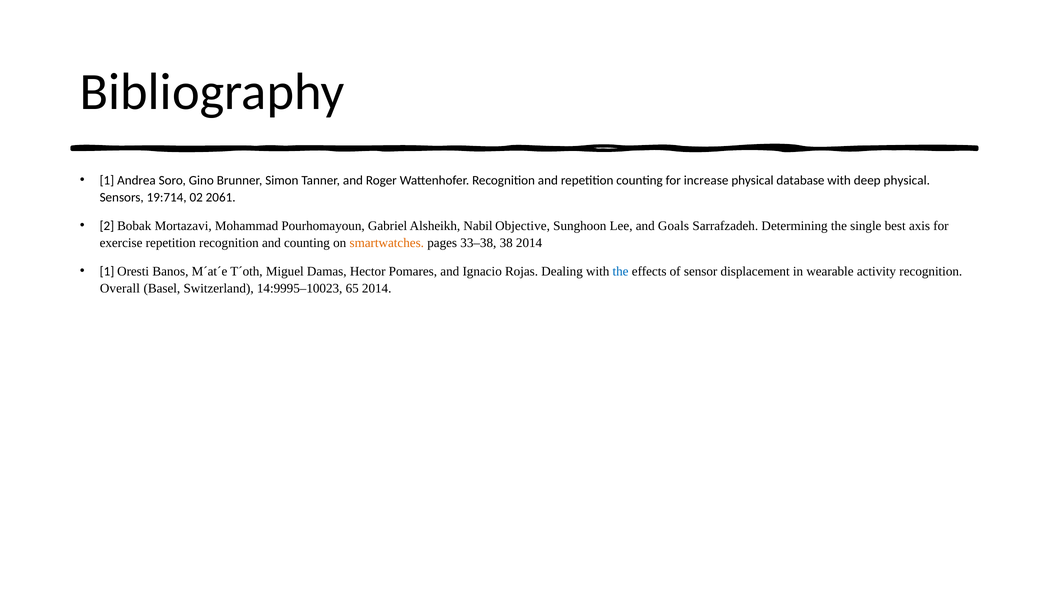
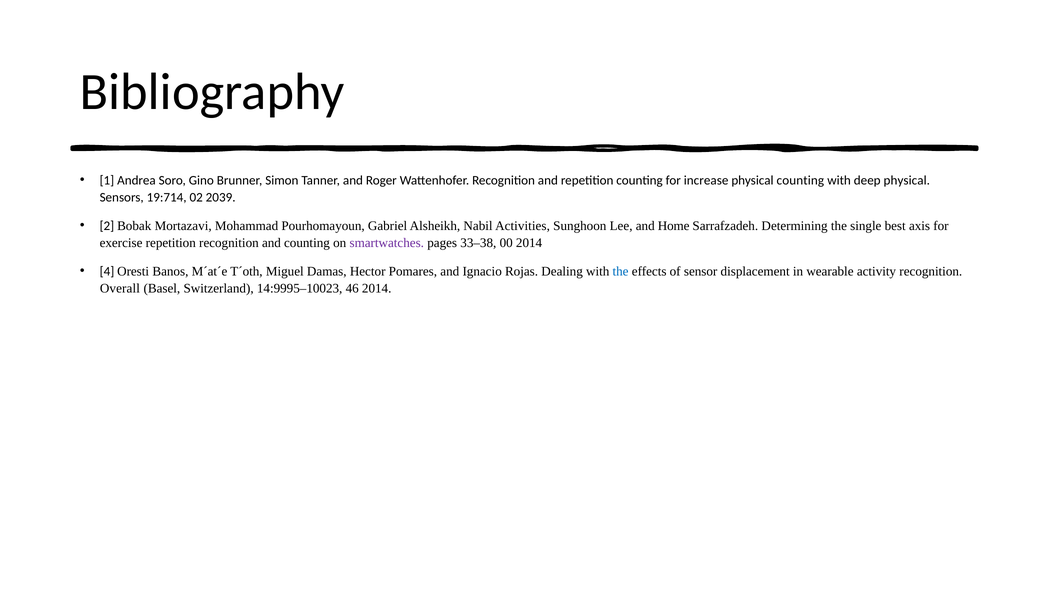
physical database: database -> counting (800, 180)
2061: 2061 -> 2039 (221, 198)
Objective: Objective -> Activities (523, 226)
Goals: Goals -> Home (674, 226)
smartwatches colour: orange -> purple (387, 243)
38: 38 -> 00 (506, 243)
1: 1 -> 4 (107, 271)
65: 65 -> 46 (352, 289)
